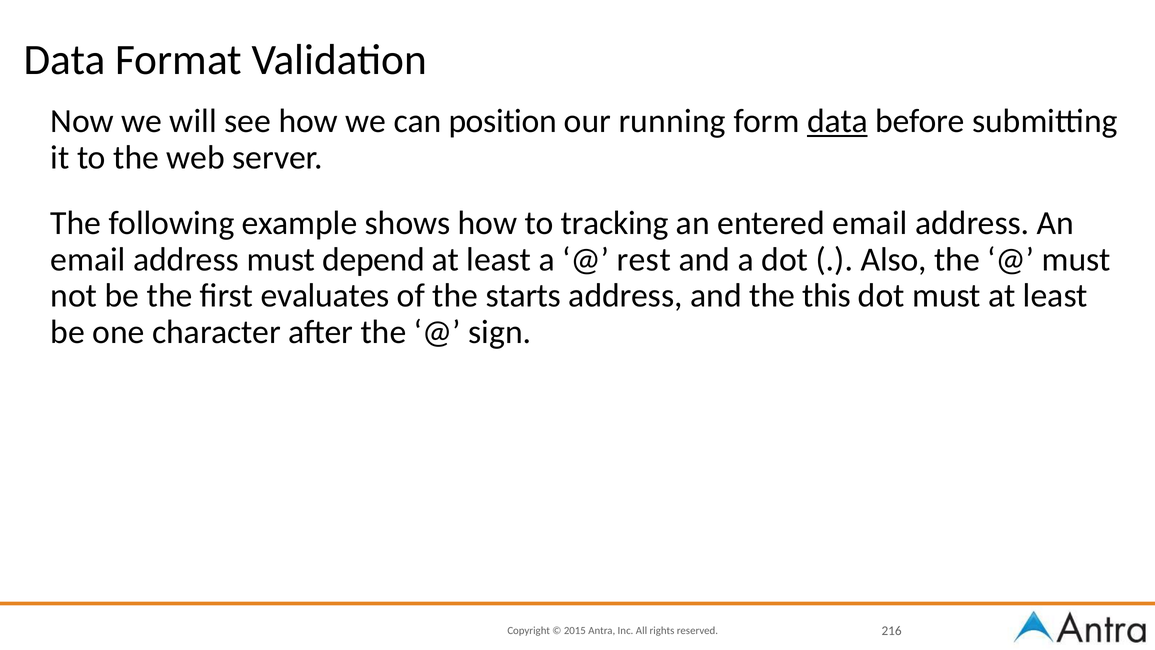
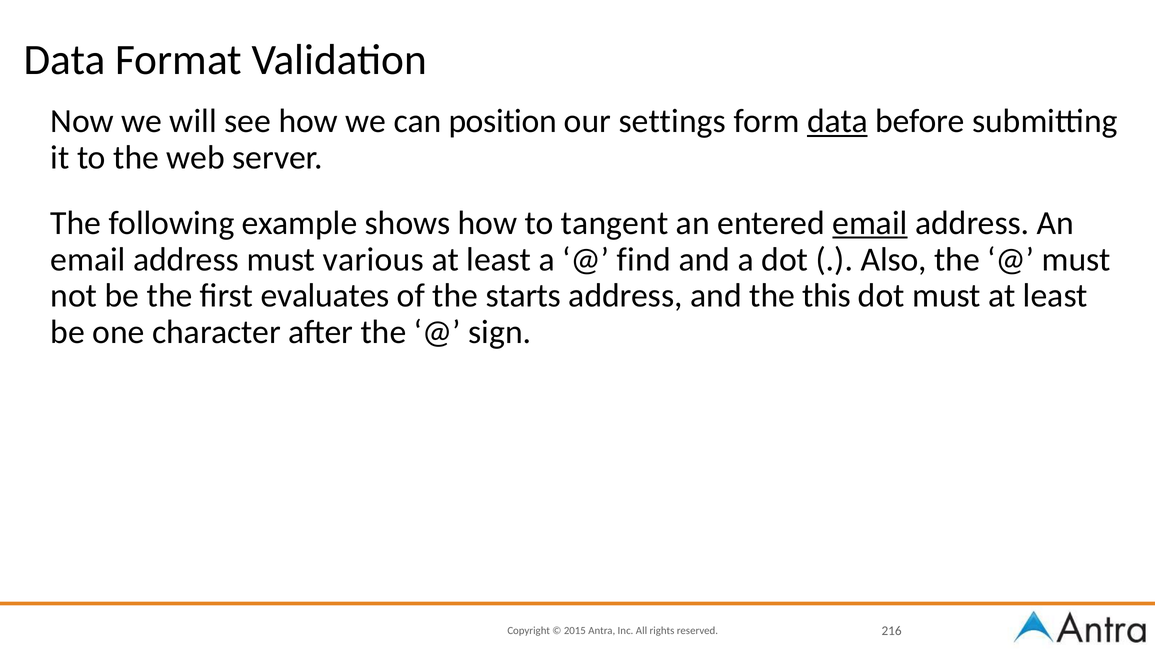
running: running -> settings (672, 121)
tracking: tracking -> tangent (615, 223)
email underline: none -> present (870, 223)
depend: depend -> various (373, 259)
rest: rest -> find (644, 259)
